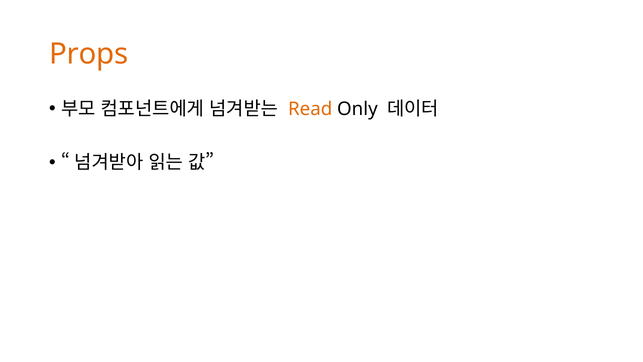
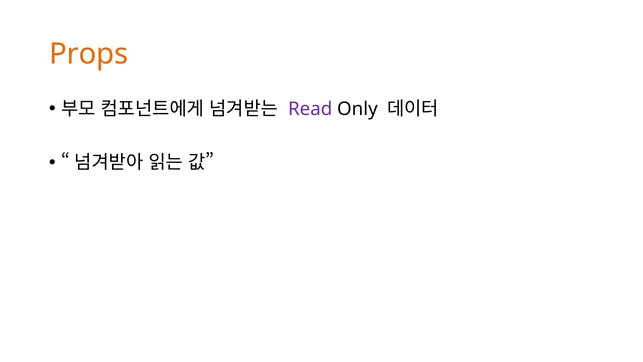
Read colour: orange -> purple (310, 109)
